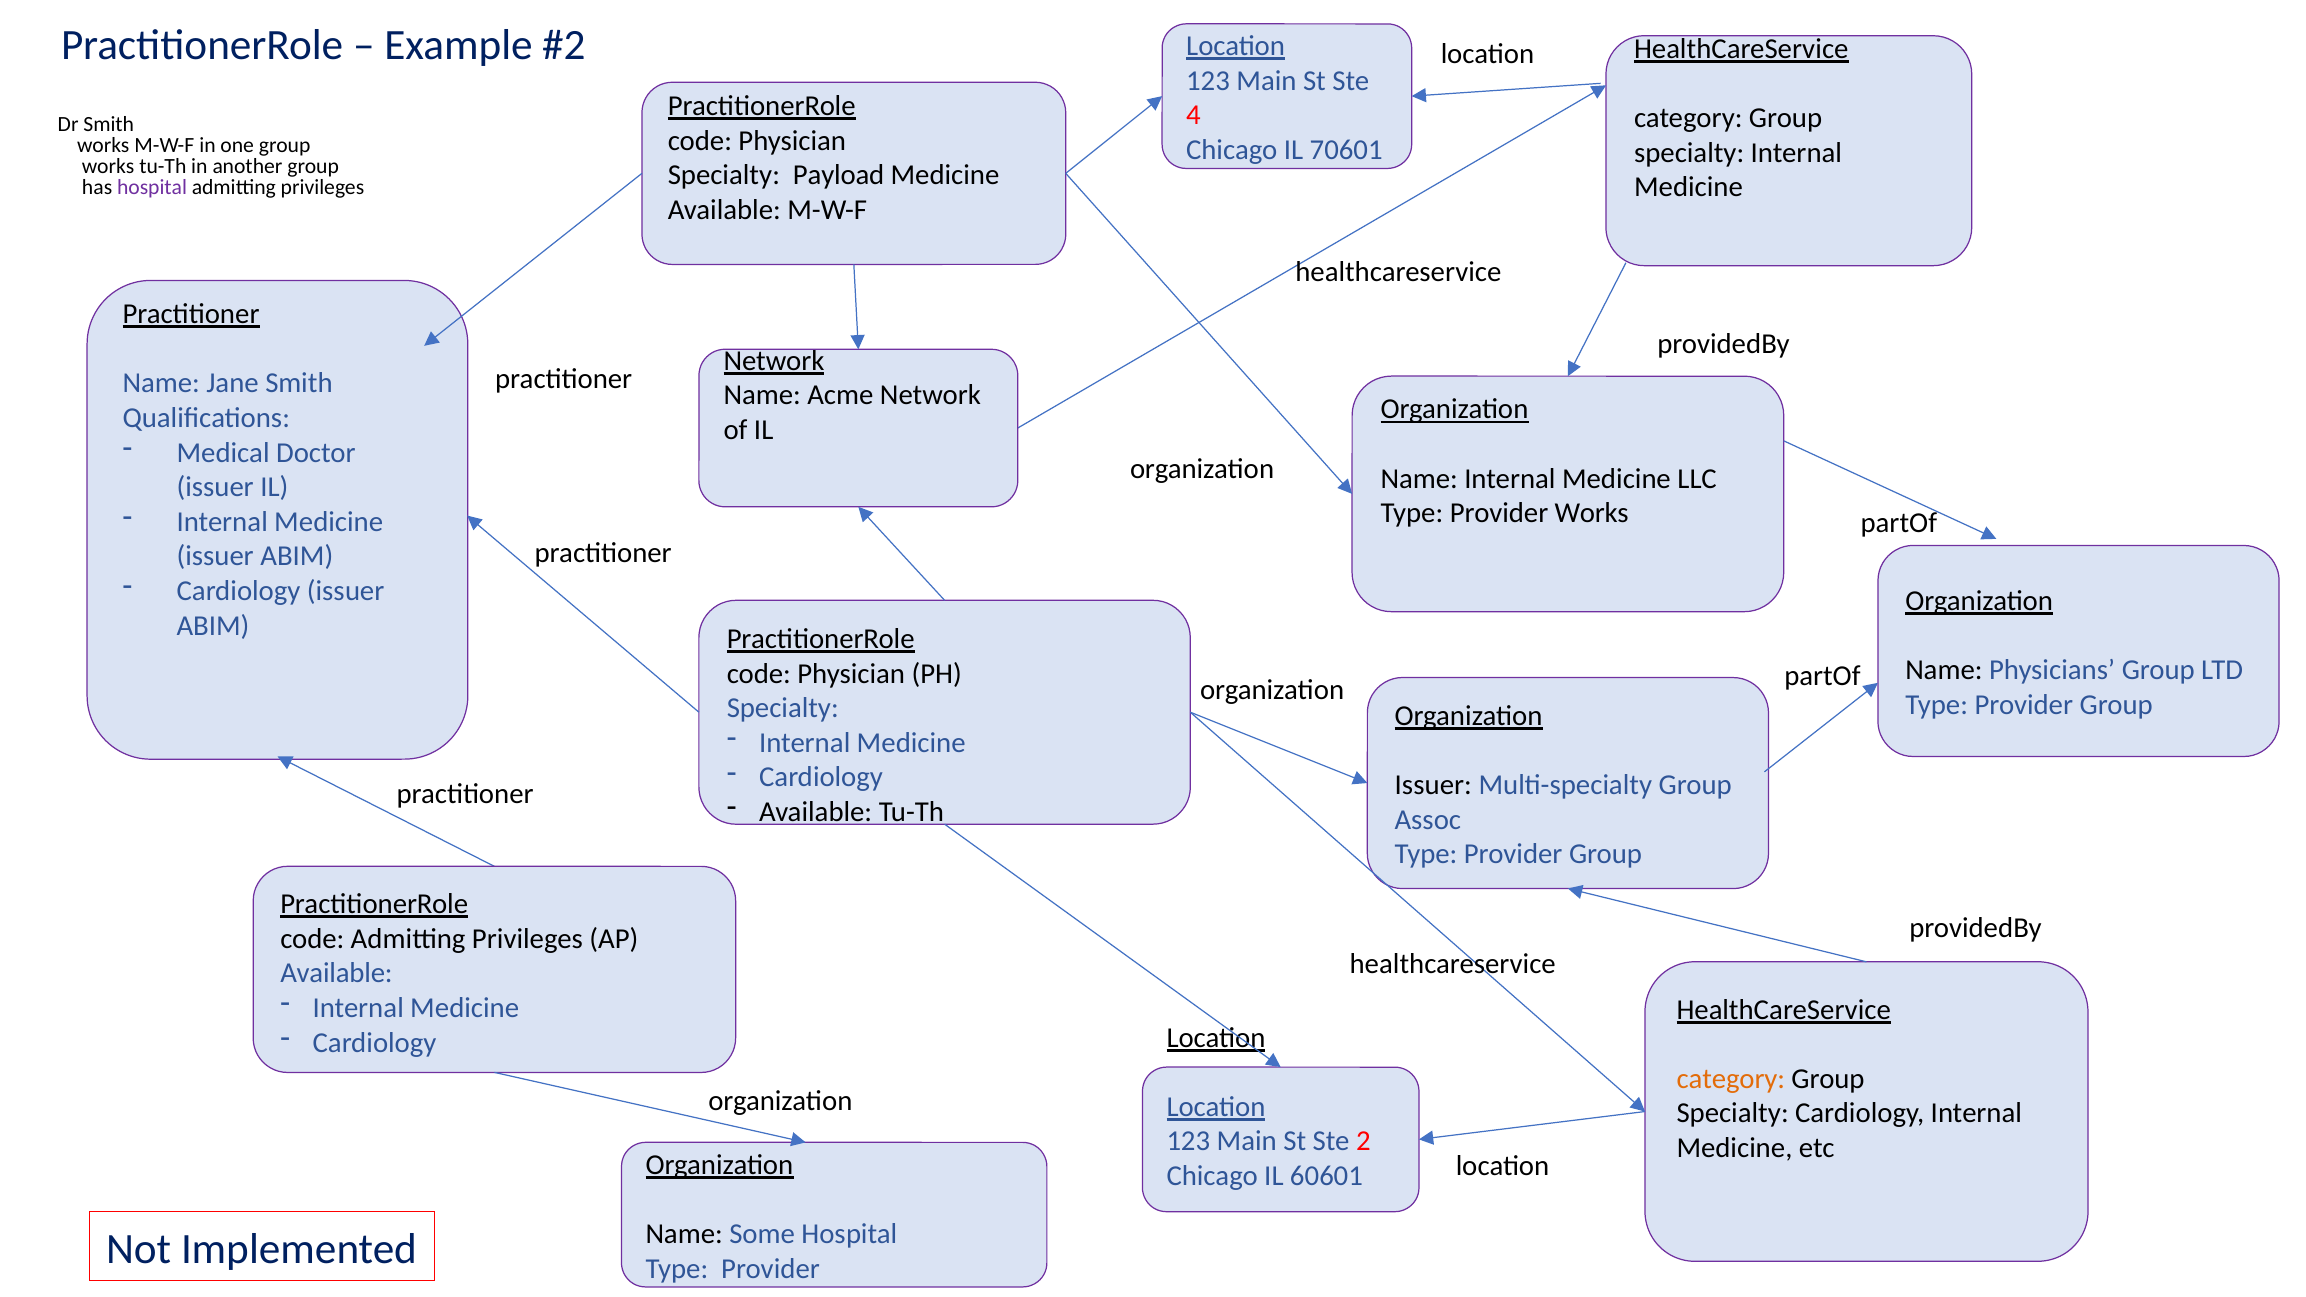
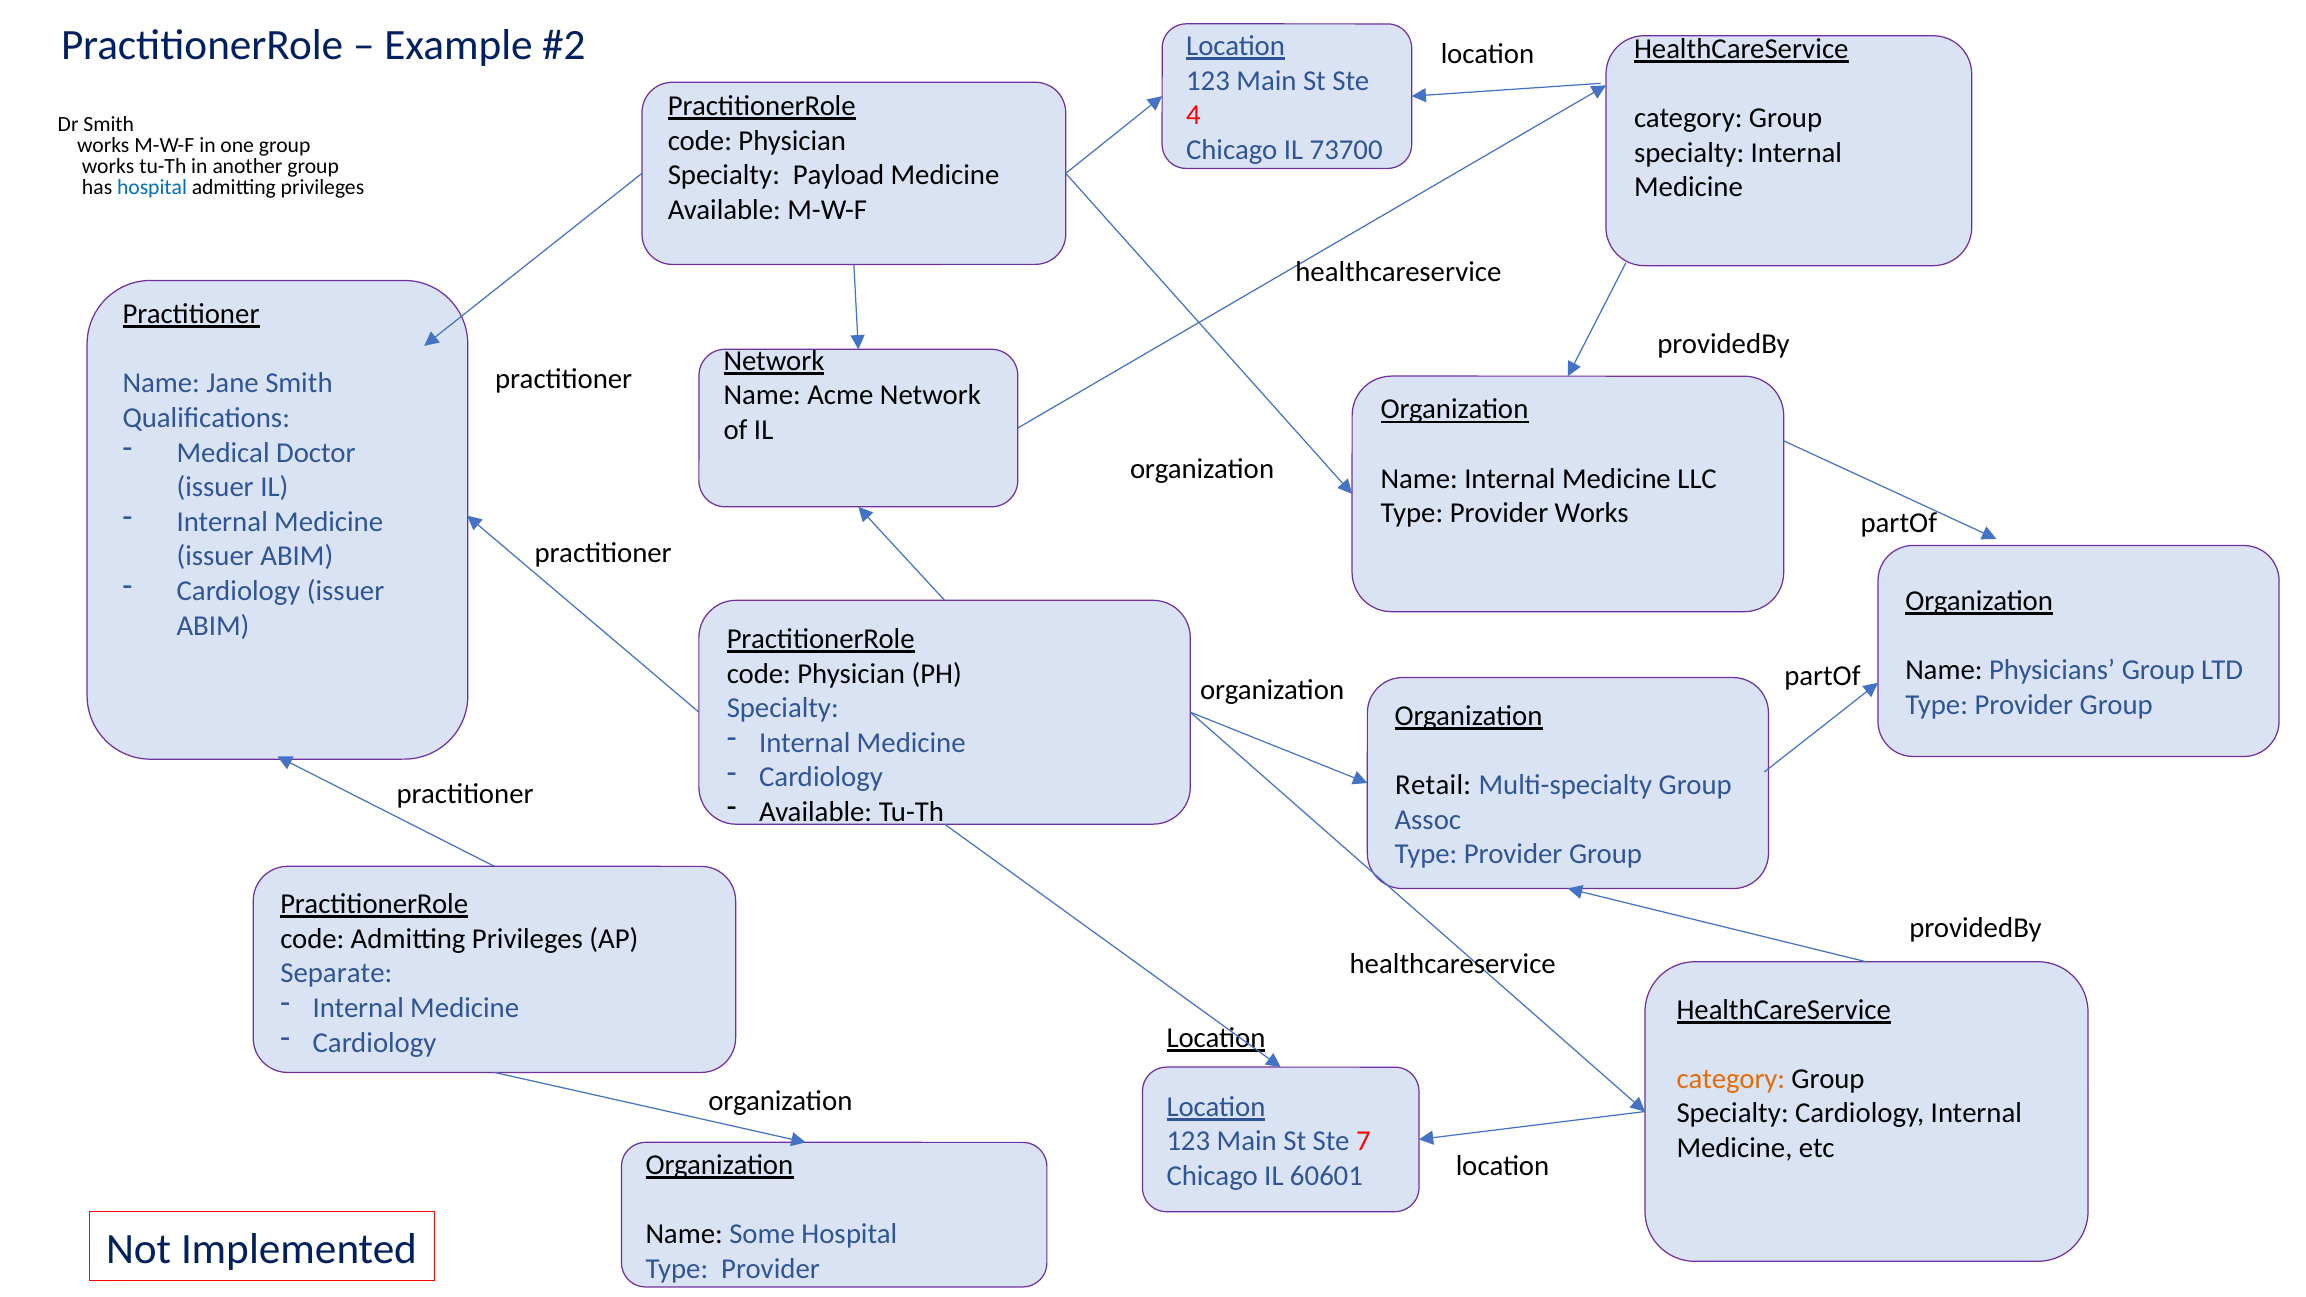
70601: 70601 -> 73700 (1346, 150)
hospital colour: purple -> blue (152, 188)
Issuer: Issuer -> Retail (1433, 785)
Available: Available -> Separate (336, 973)
2: 2 -> 7 (1364, 1141)
